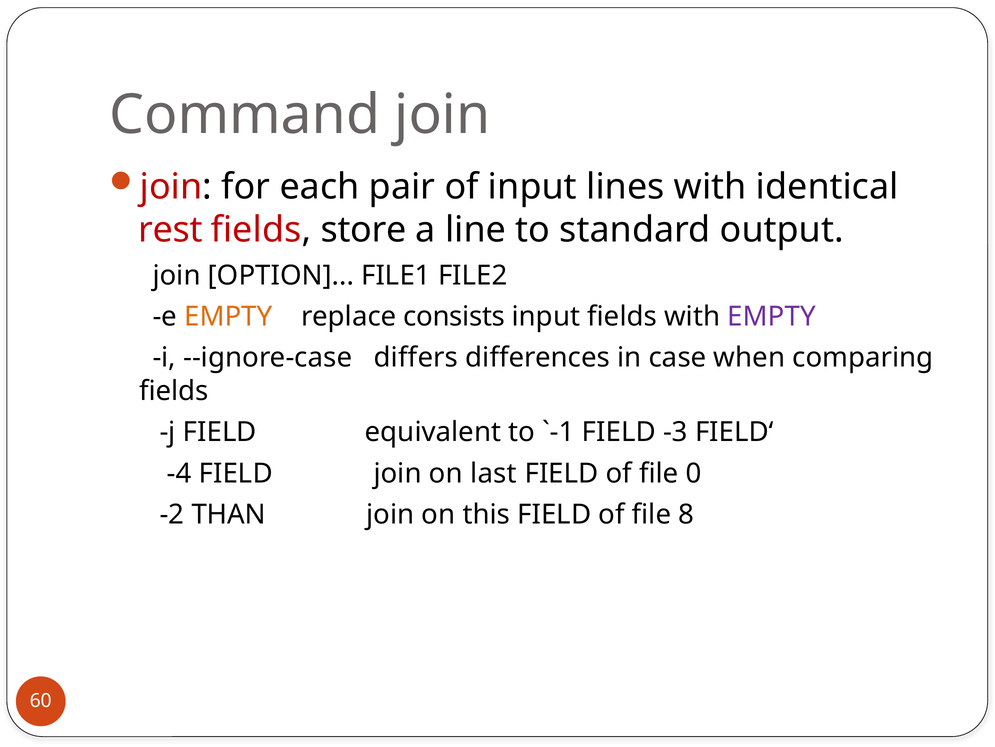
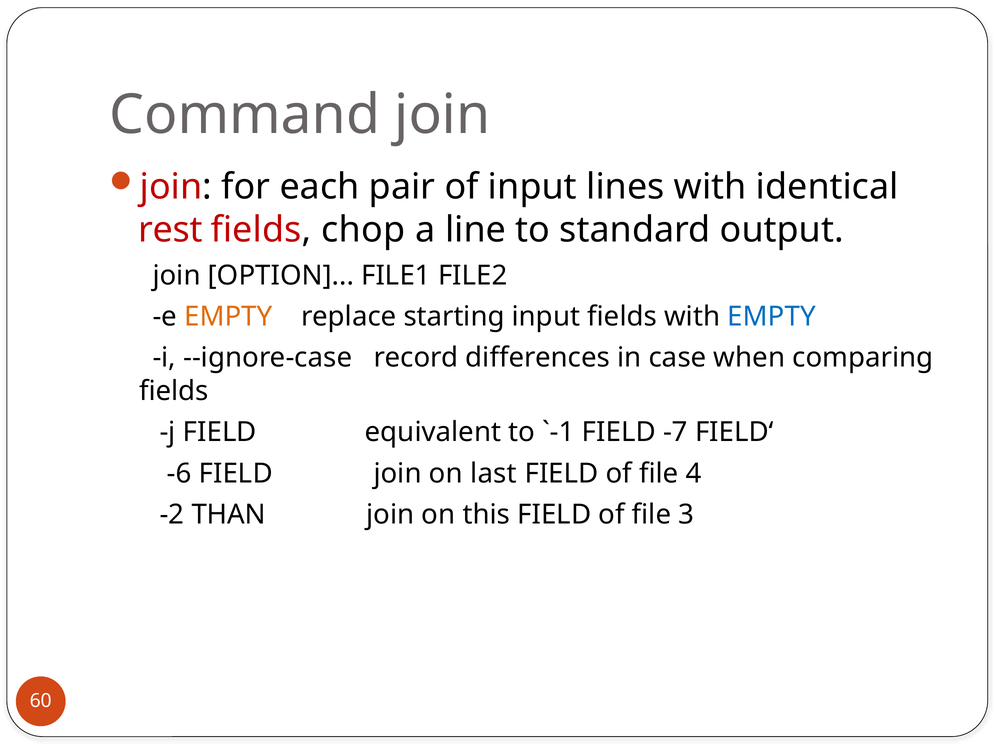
store: store -> chop (363, 230)
consists: consists -> starting (454, 316)
EMPTY colour: purple -> blue (772, 316)
differs: differs -> record (416, 357)
-3: -3 -> -7 (675, 432)
-4: -4 -> -6 (179, 473)
0: 0 -> 4 (694, 473)
8: 8 -> 3 (686, 514)
